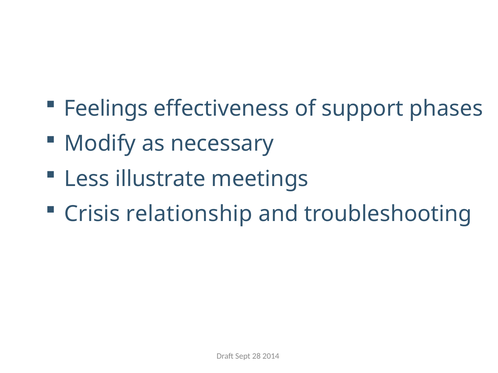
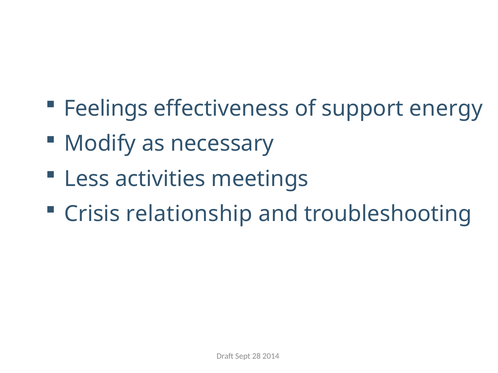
phases: phases -> energy (446, 109)
illustrate: illustrate -> activities (160, 179)
